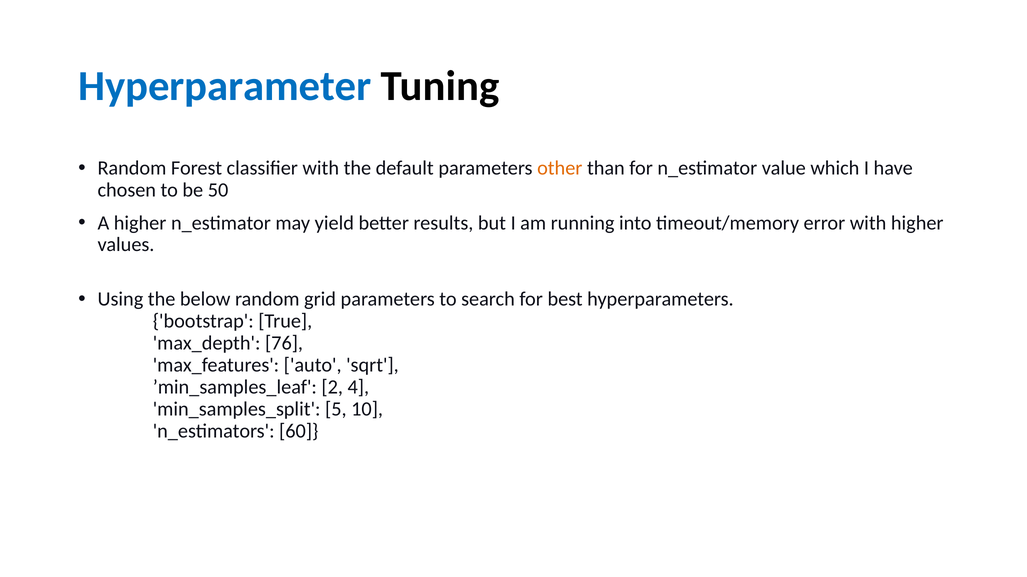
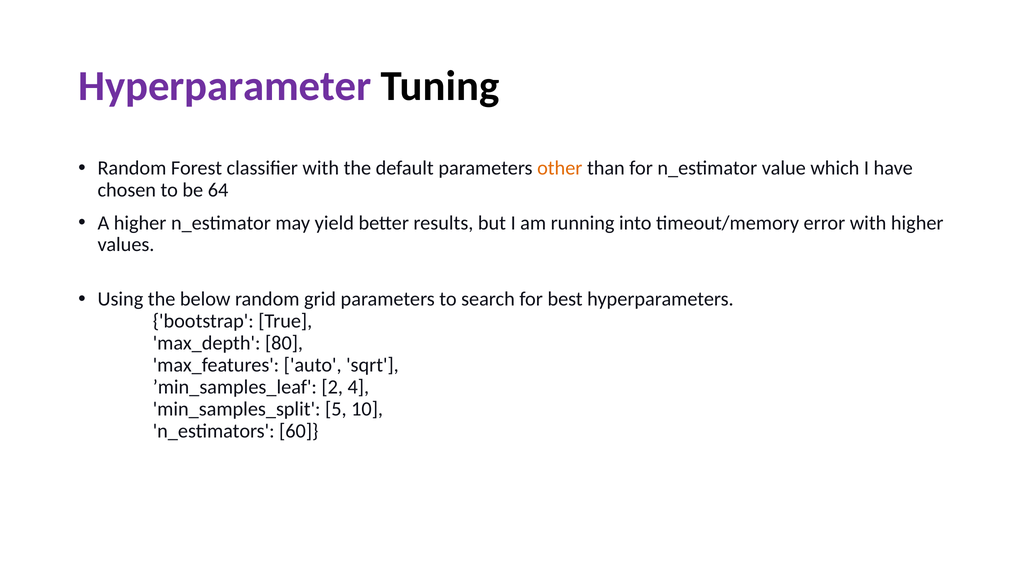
Hyperparameter colour: blue -> purple (225, 86)
50: 50 -> 64 (218, 190)
76: 76 -> 80 (284, 344)
